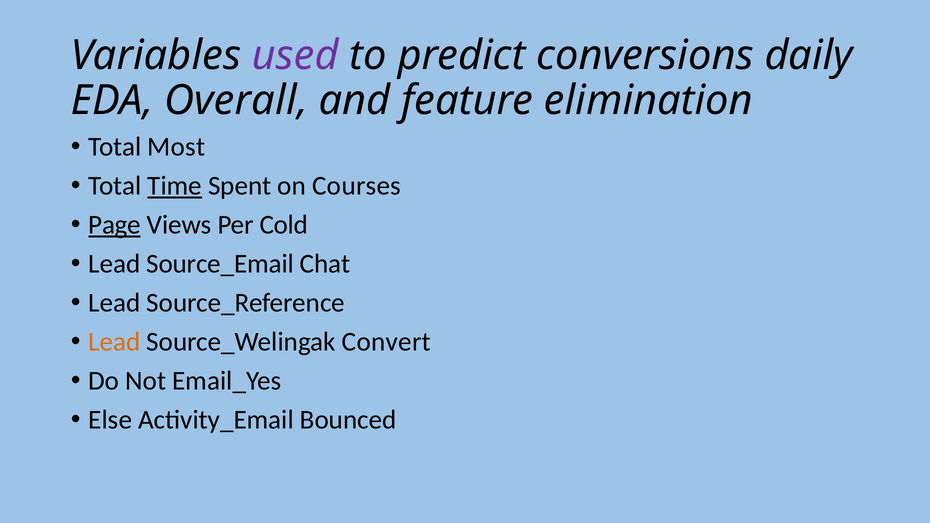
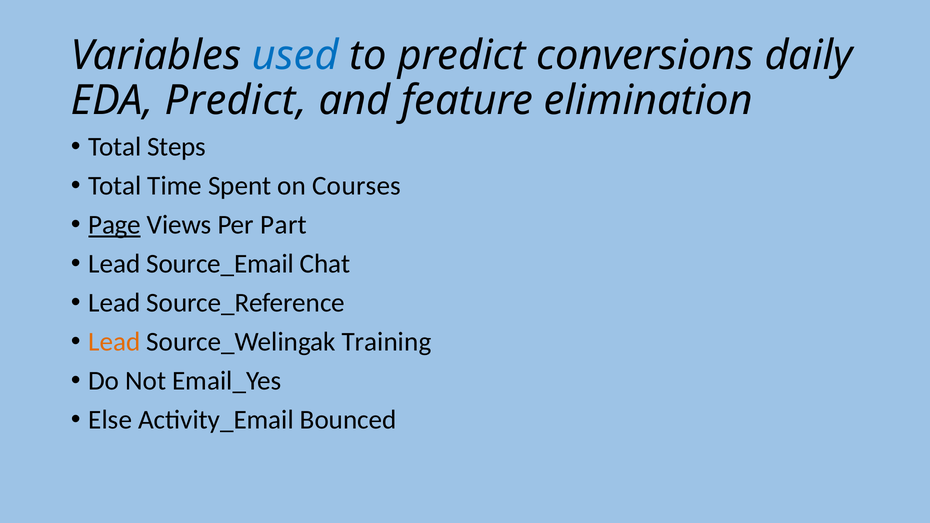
used colour: purple -> blue (295, 56)
EDA Overall: Overall -> Predict (236, 101)
Most: Most -> Steps (177, 147)
Time underline: present -> none (175, 186)
Cold: Cold -> Part (284, 225)
Convert: Convert -> Training (386, 342)
